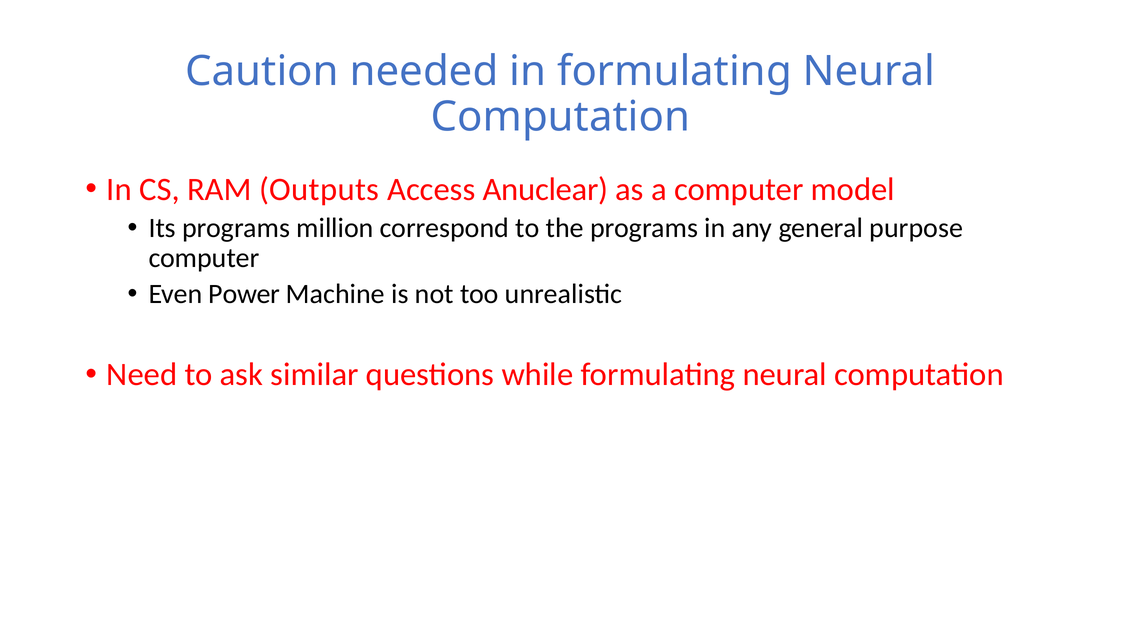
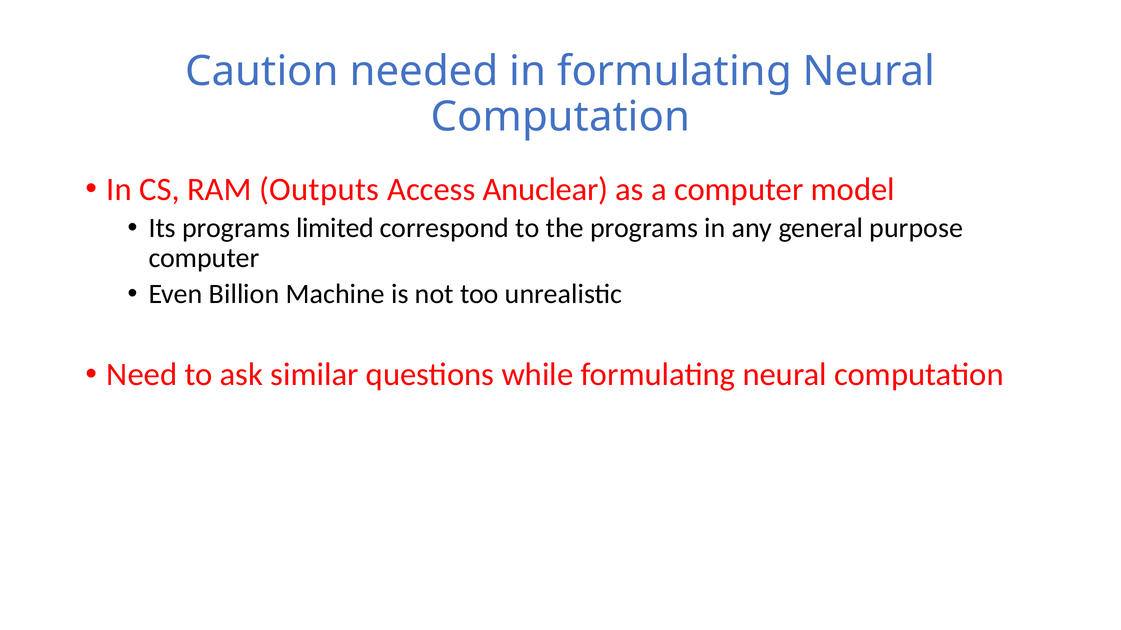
million: million -> limited (335, 228)
Power: Power -> Billion (244, 295)
